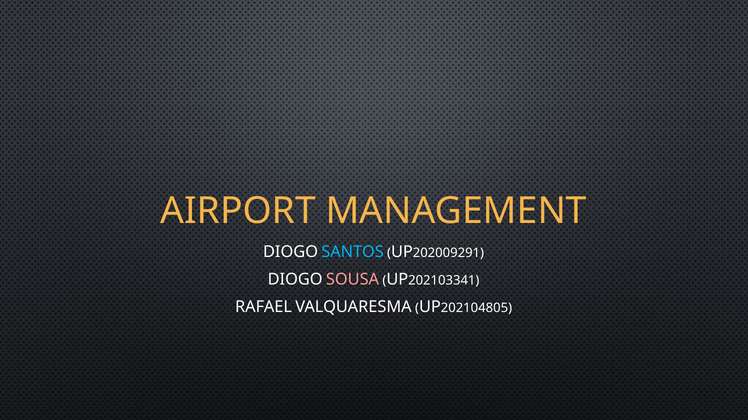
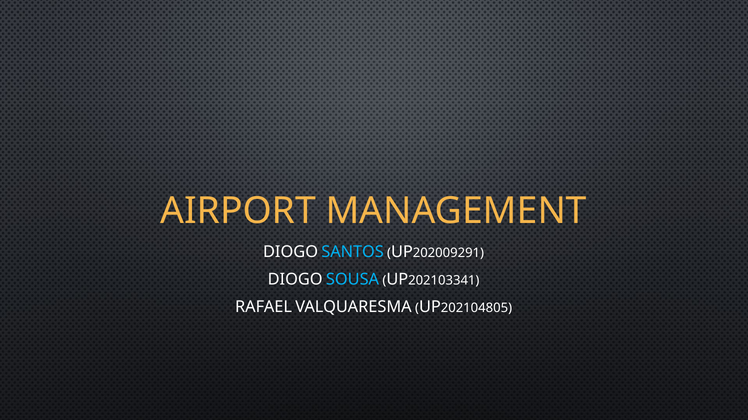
SOUSA colour: pink -> light blue (353, 280)
